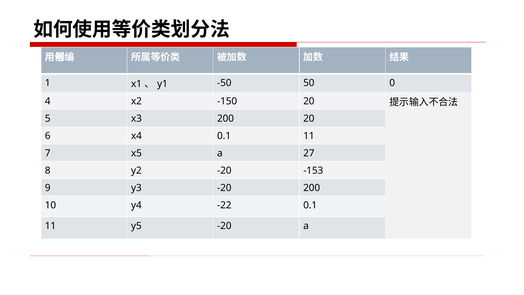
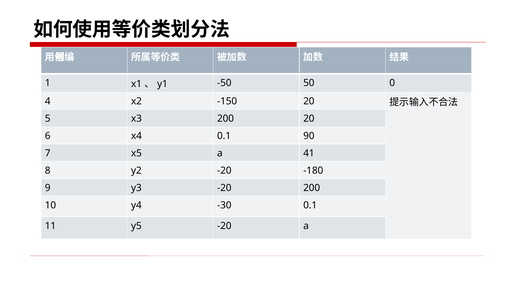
x4 0.1 11: 11 -> 90 (309, 136)
27: 27 -> 41 (309, 153)
-153: -153 -> -180 (313, 170)
-22: -22 -> -30 (224, 205)
